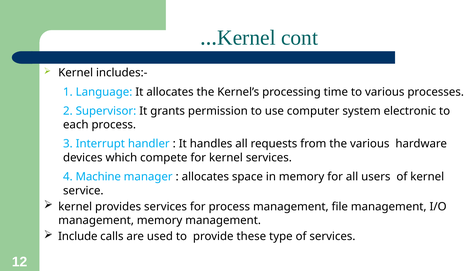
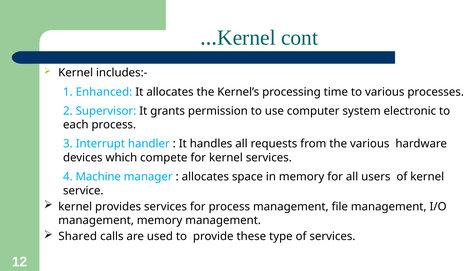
Language: Language -> Enhanced (104, 92)
Include: Include -> Shared (78, 236)
